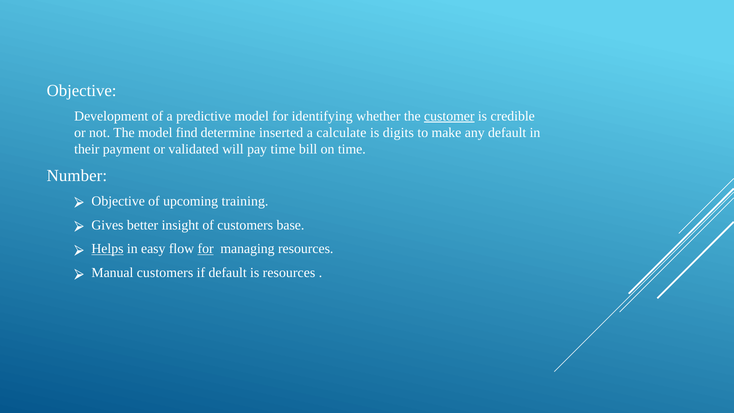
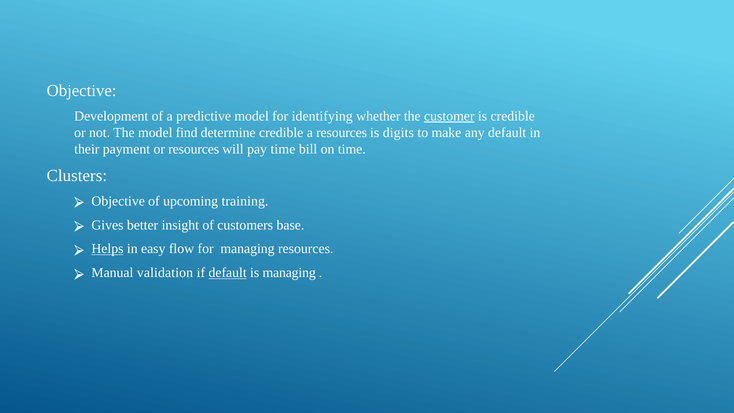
determine inserted: inserted -> credible (281, 133)
a calculate: calculate -> resources (342, 133)
or validated: validated -> resources (194, 149)
Number: Number -> Clusters (77, 176)
for underline: present -> none (206, 249)
Manual customers: customers -> validation (165, 273)
default underline: none -> present (228, 273)
is resources: resources -> managing (289, 273)
